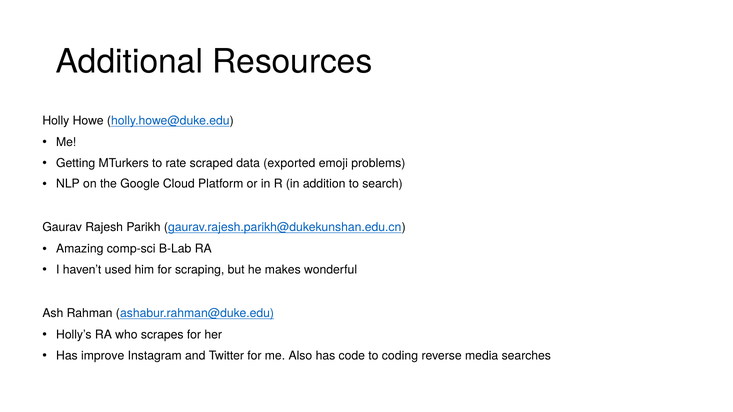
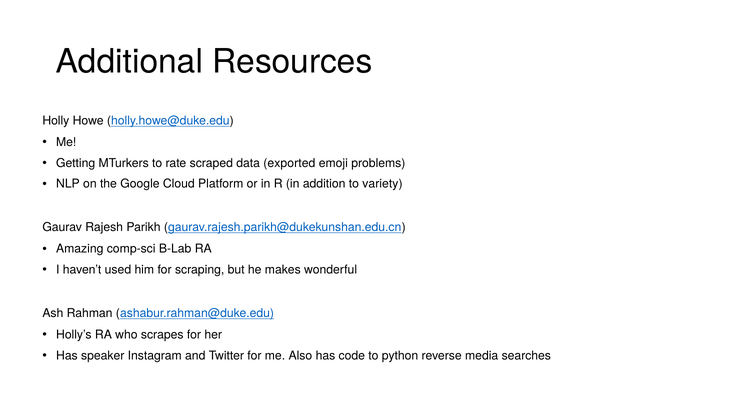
search: search -> variety (382, 184)
improve: improve -> speaker (103, 356)
coding: coding -> python (400, 356)
